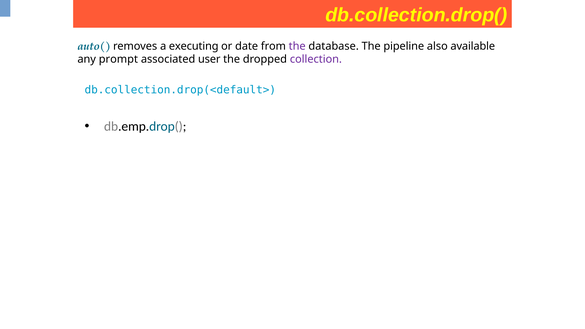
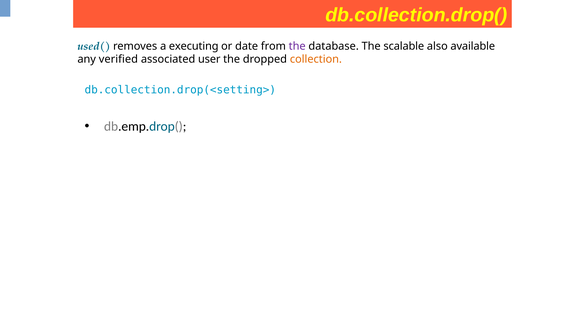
auto(: auto( -> used( (94, 46)
pipeline: pipeline -> scalable (404, 46)
prompt: prompt -> verified (118, 59)
collection colour: purple -> orange (316, 59)
db.collection.drop(<default>: db.collection.drop(<default> -> db.collection.drop(<setting> (180, 90)
